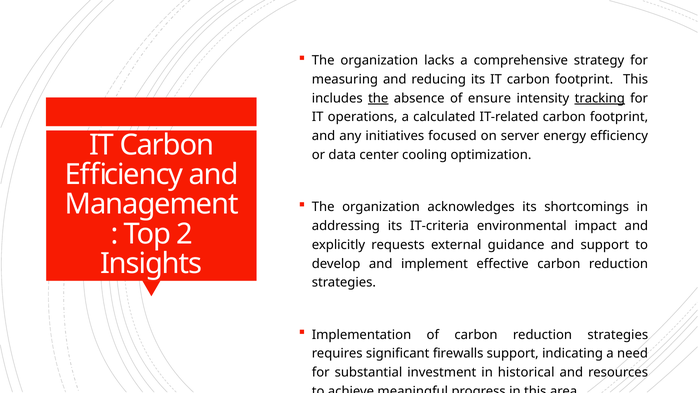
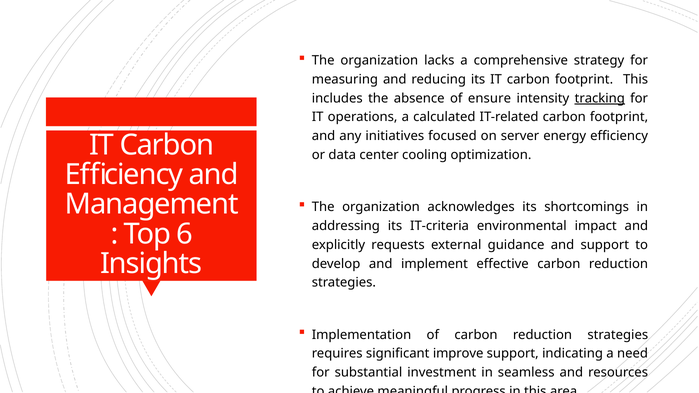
the underline: present -> none (378, 98)
2: 2 -> 6 (185, 234)
firewalls: firewalls -> improve (458, 354)
historical: historical -> seamless (526, 373)
